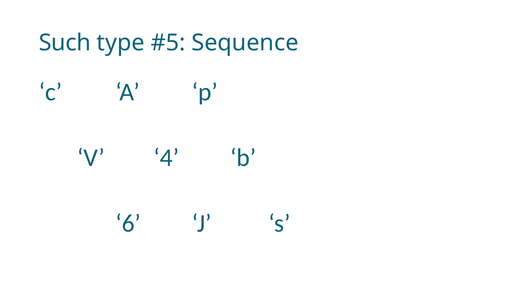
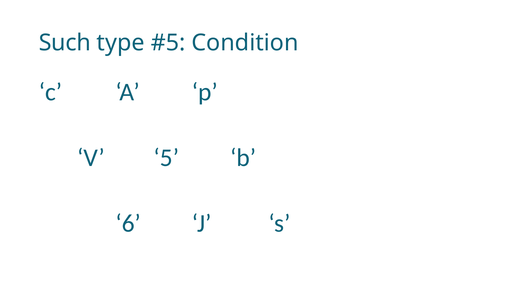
Sequence: Sequence -> Condition (245, 43)
4: 4 -> 5 (166, 158)
